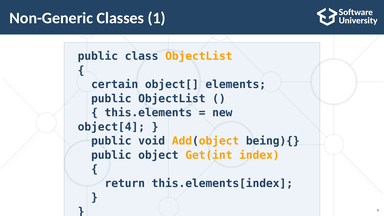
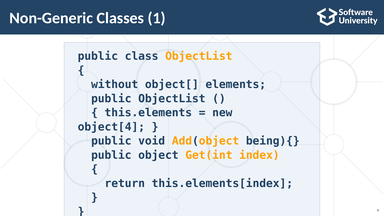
certain: certain -> without (115, 85)
